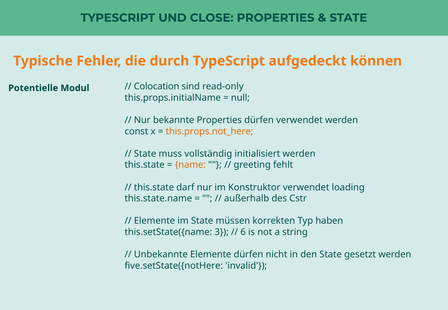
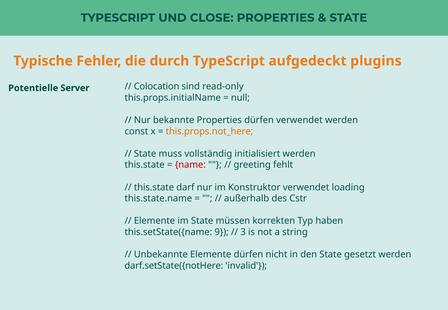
können: können -> plugins (376, 61)
Modul: Modul -> Server (75, 88)
name colour: orange -> red (190, 165)
3: 3 -> 9 (222, 232)
6: 6 -> 3 (243, 232)
five.setState({notHere: five.setState({notHere -> darf.setState({notHere (174, 266)
